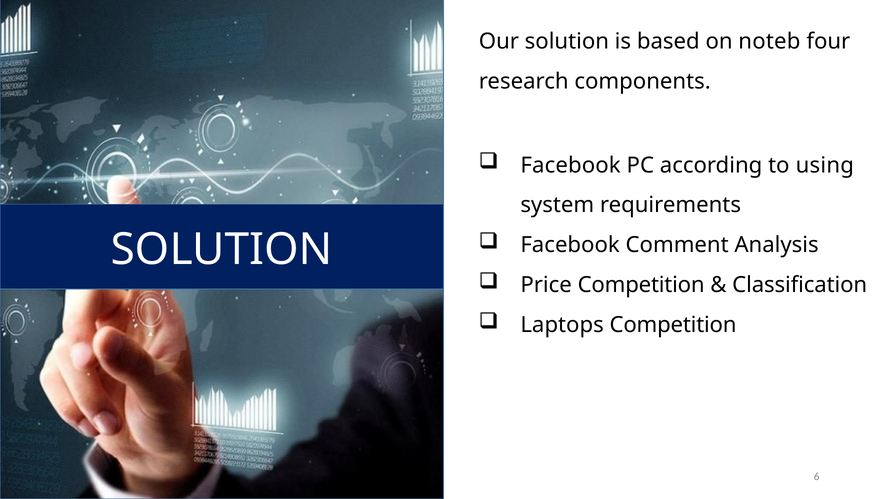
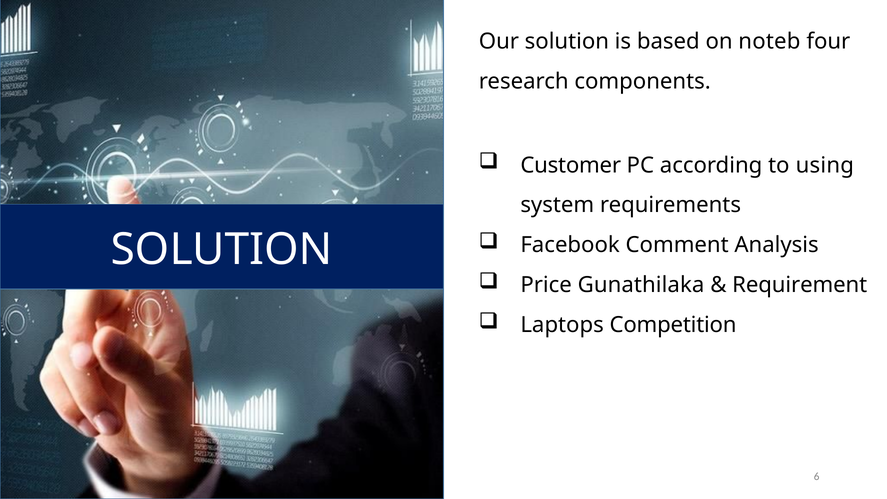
Facebook: Facebook -> Customer (571, 165)
Price Competition: Competition -> Gunathilaka (641, 285)
Classification: Classification -> Requirement (800, 285)
